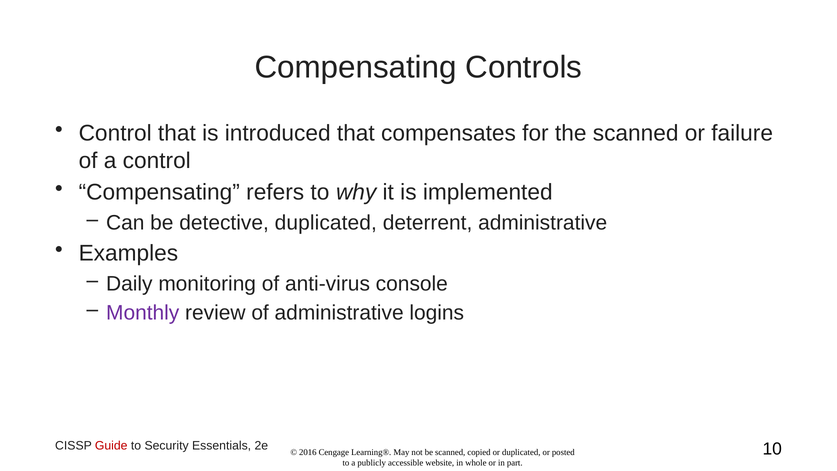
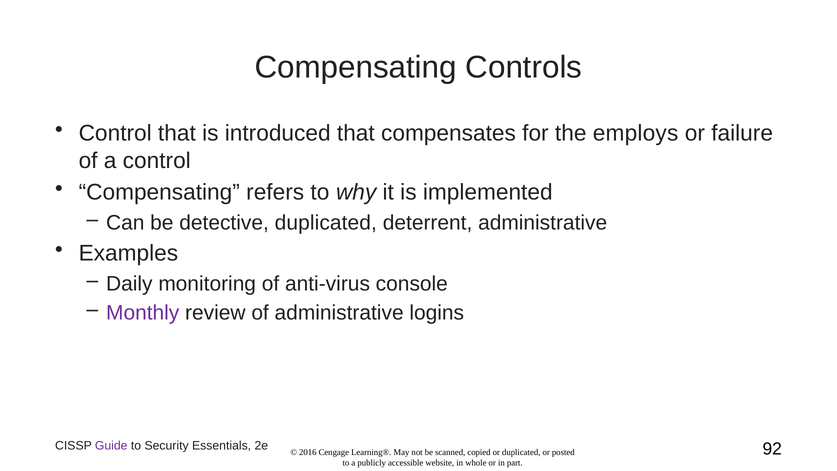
the scanned: scanned -> employs (636, 133)
Guide colour: red -> purple (111, 446)
10: 10 -> 92 (772, 449)
